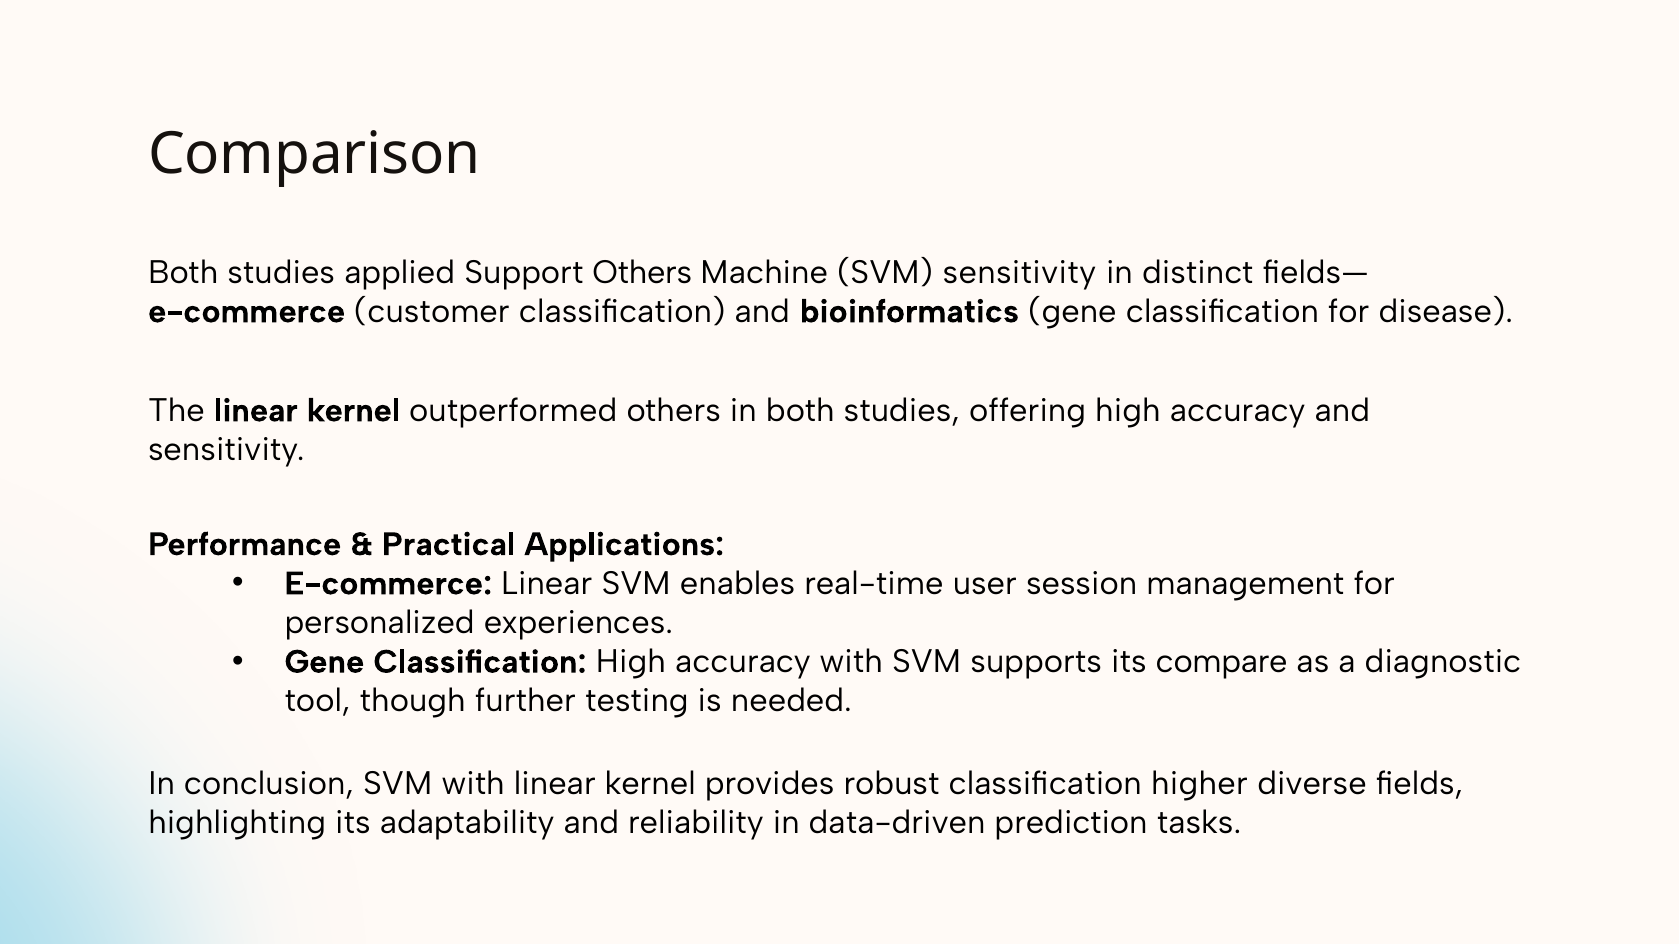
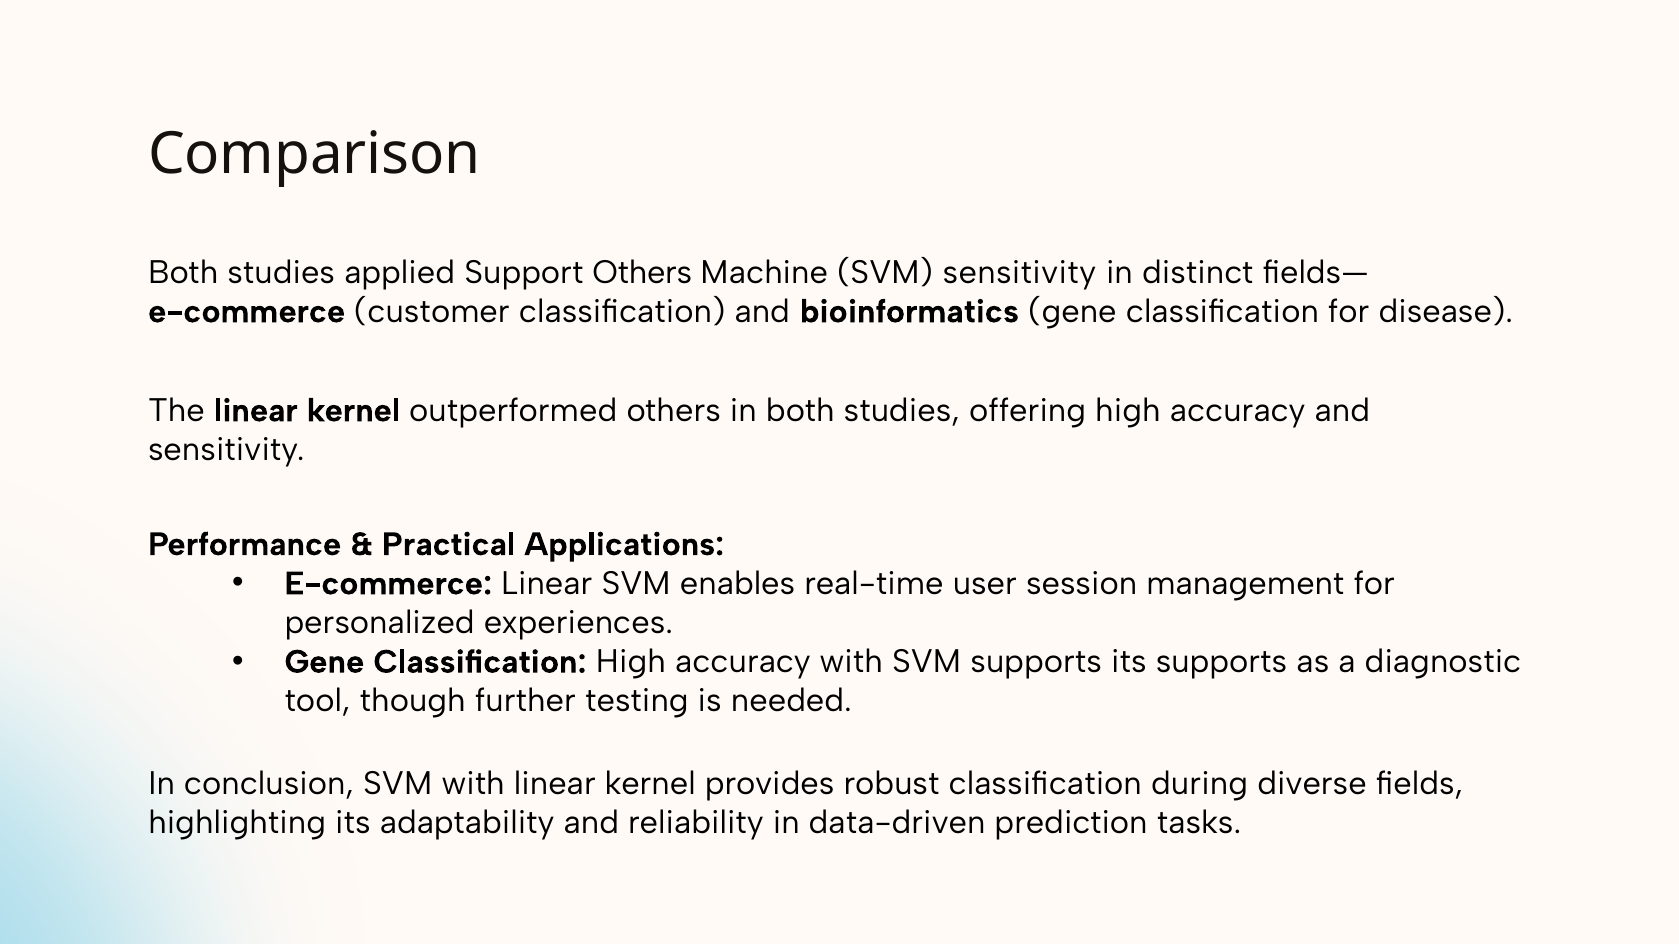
its compare: compare -> supports (1222, 662)
higher: higher -> during (1200, 784)
